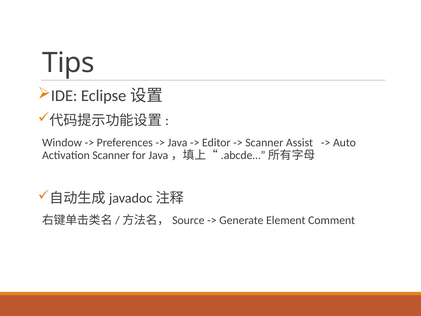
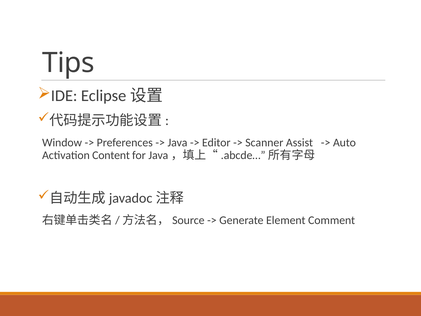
Activation Scanner: Scanner -> Content (111, 155)
